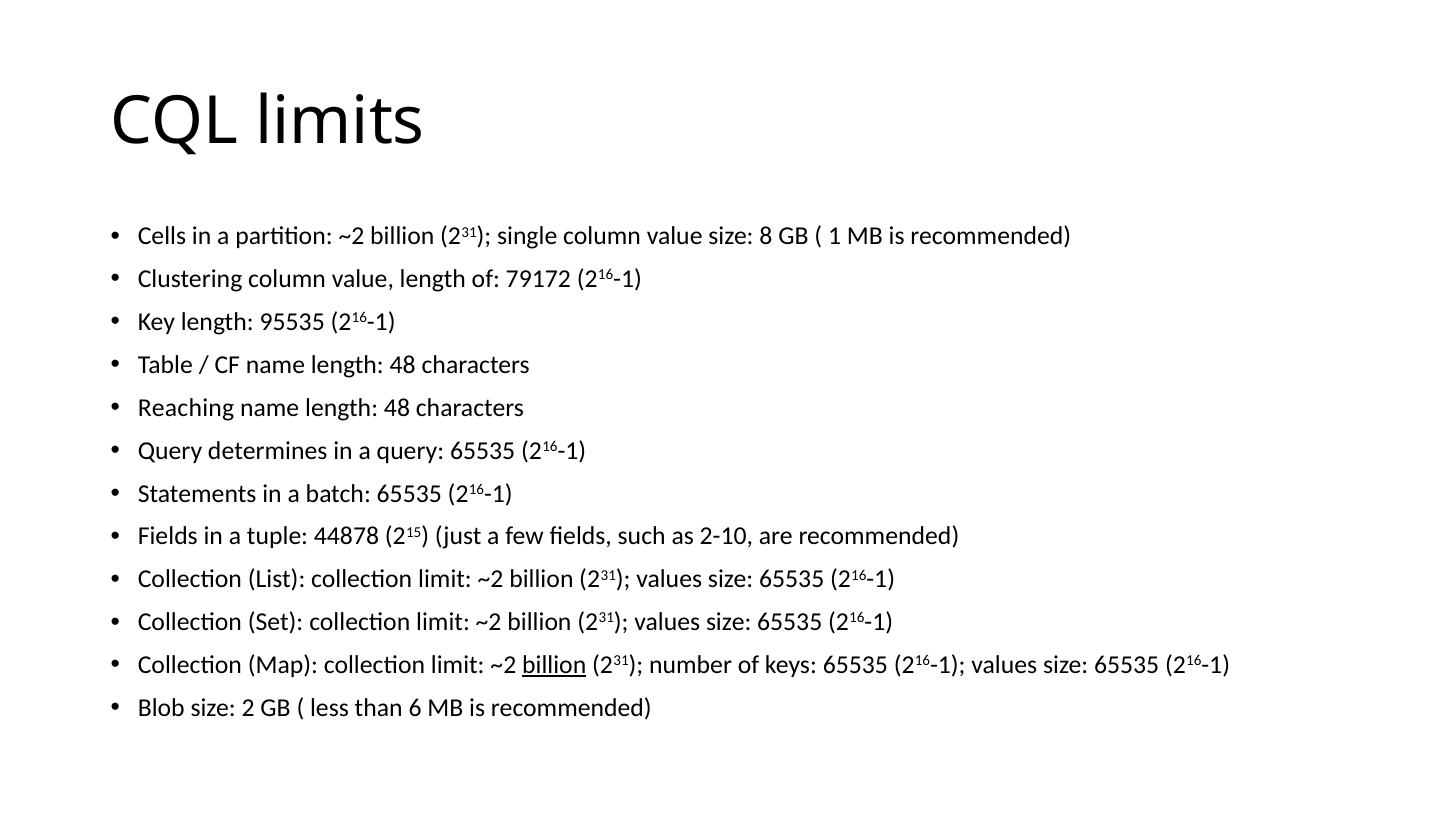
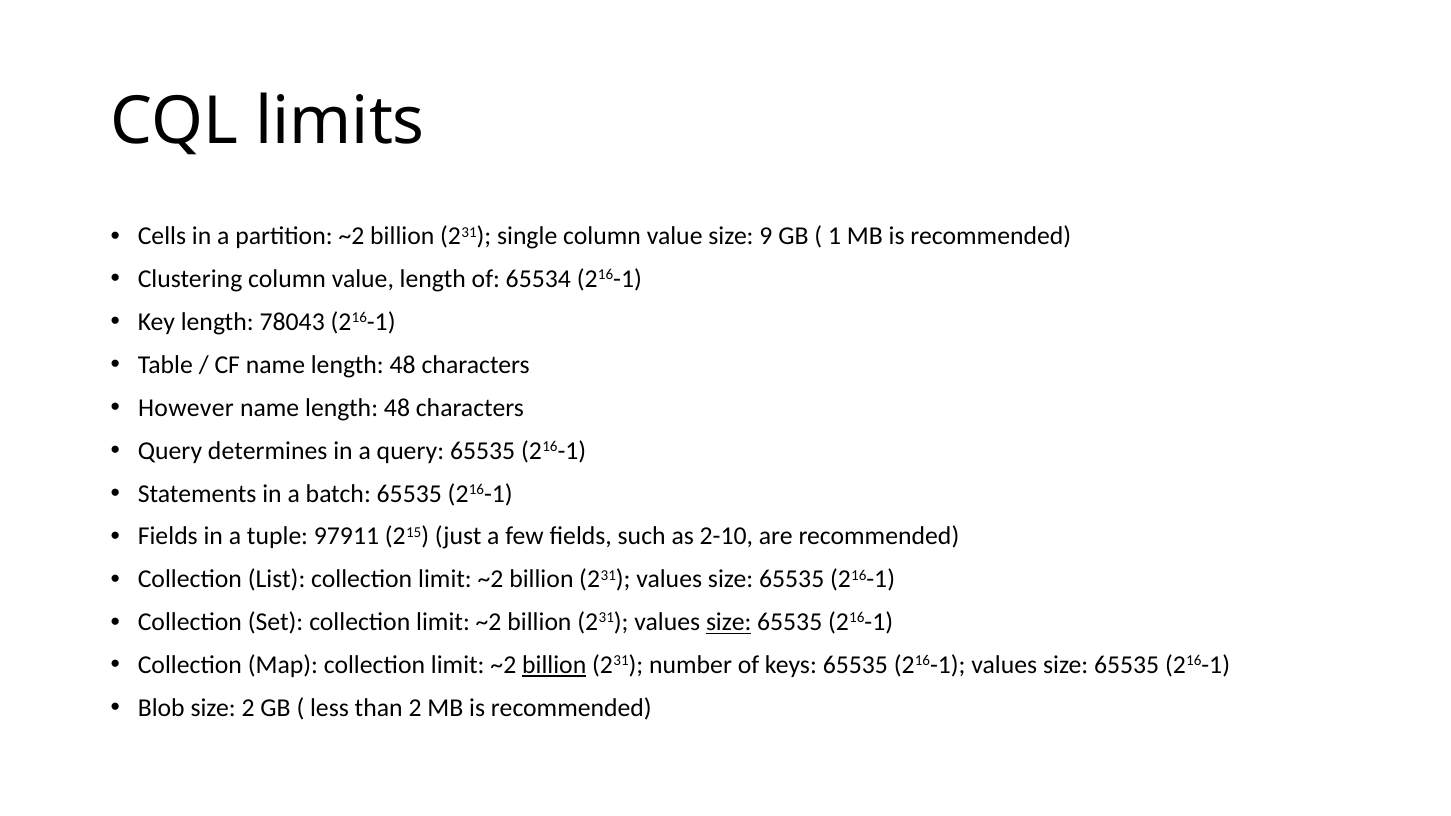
8: 8 -> 9 (766, 236)
79172: 79172 -> 65534 (538, 279)
95535: 95535 -> 78043 (292, 322)
Reaching: Reaching -> However (186, 408)
44878: 44878 -> 97911 (347, 537)
size underline: none -> present (729, 622)
than 6: 6 -> 2 (415, 708)
